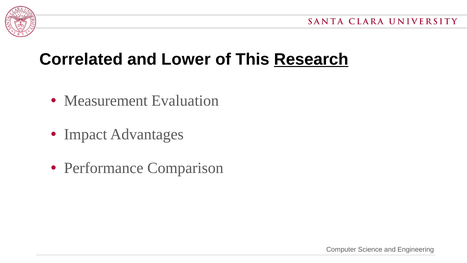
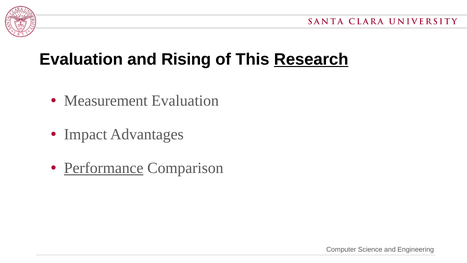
Correlated: Correlated -> Evaluation (81, 59)
Lower: Lower -> Rising (186, 59)
Performance underline: none -> present (104, 168)
